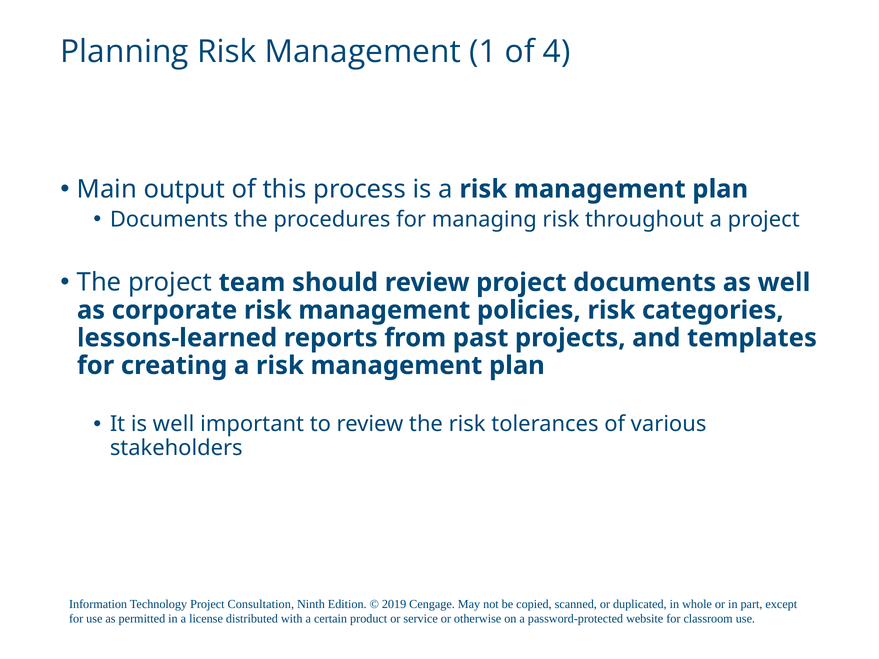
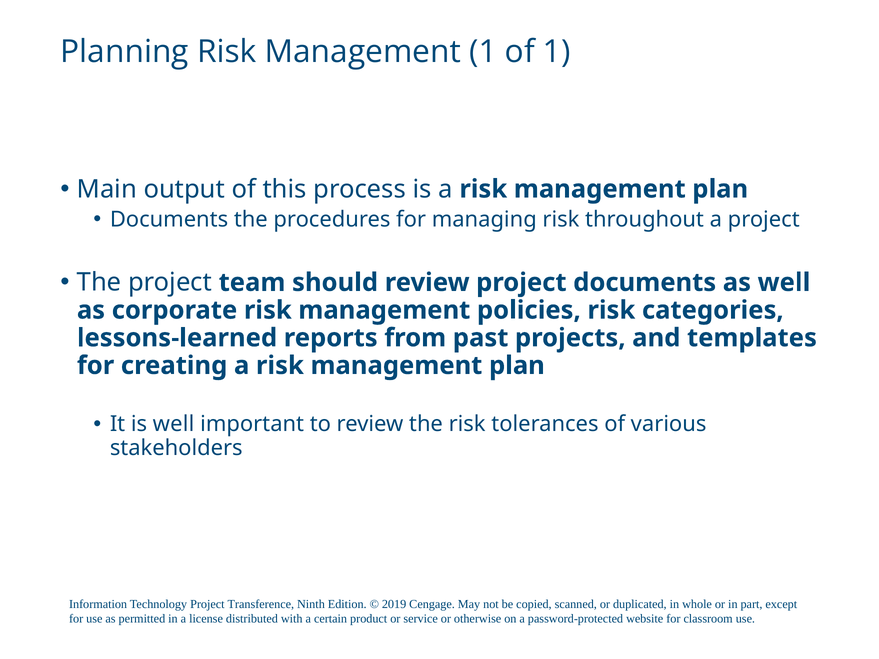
of 4: 4 -> 1 (557, 52)
Consultation: Consultation -> Transference (261, 604)
